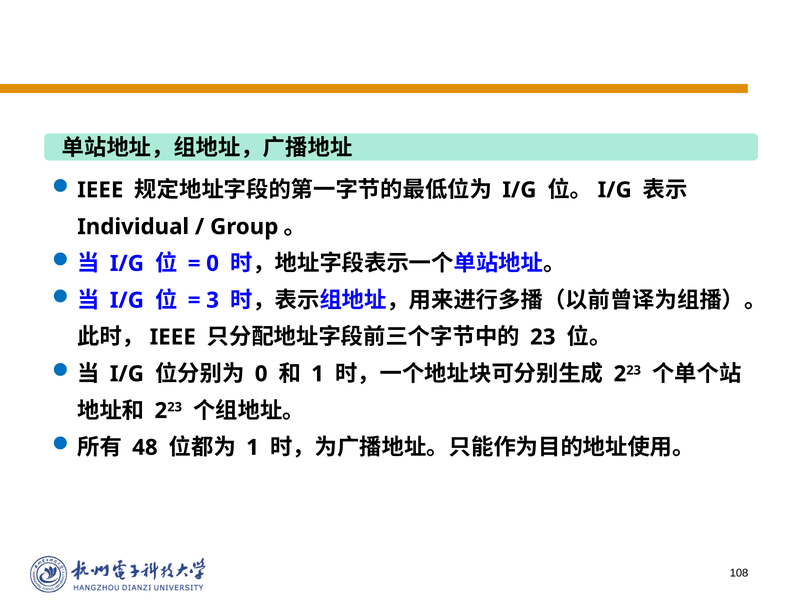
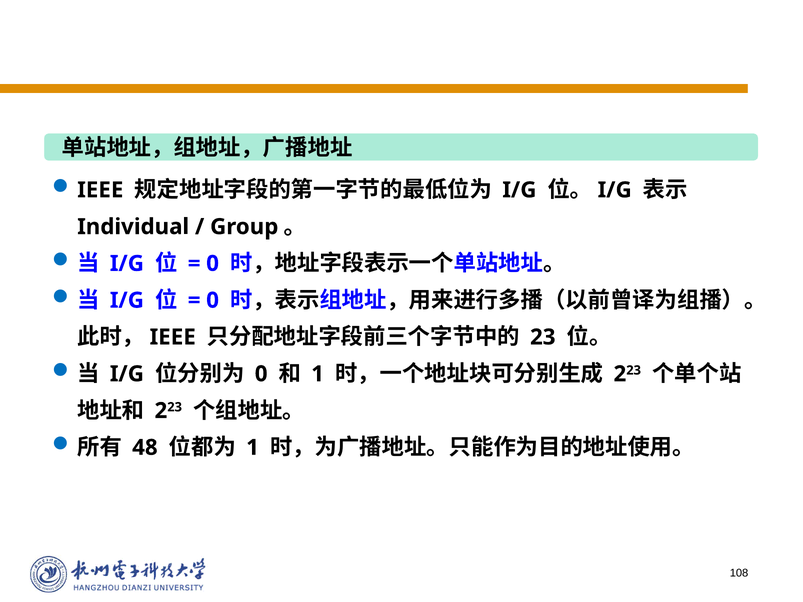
3: 3 -> 0 (213, 300)
